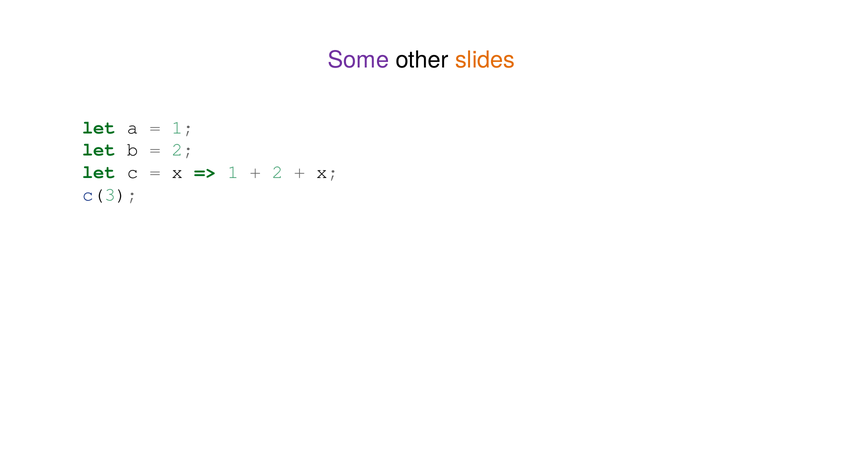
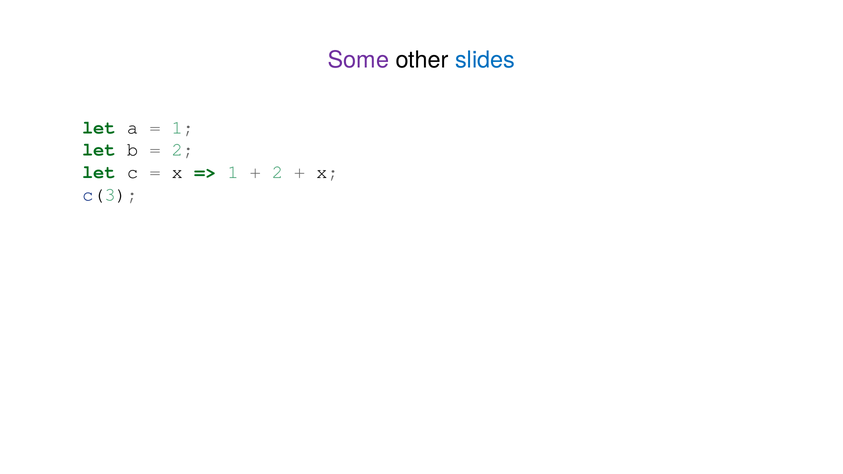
slides colour: orange -> blue (485, 60)
